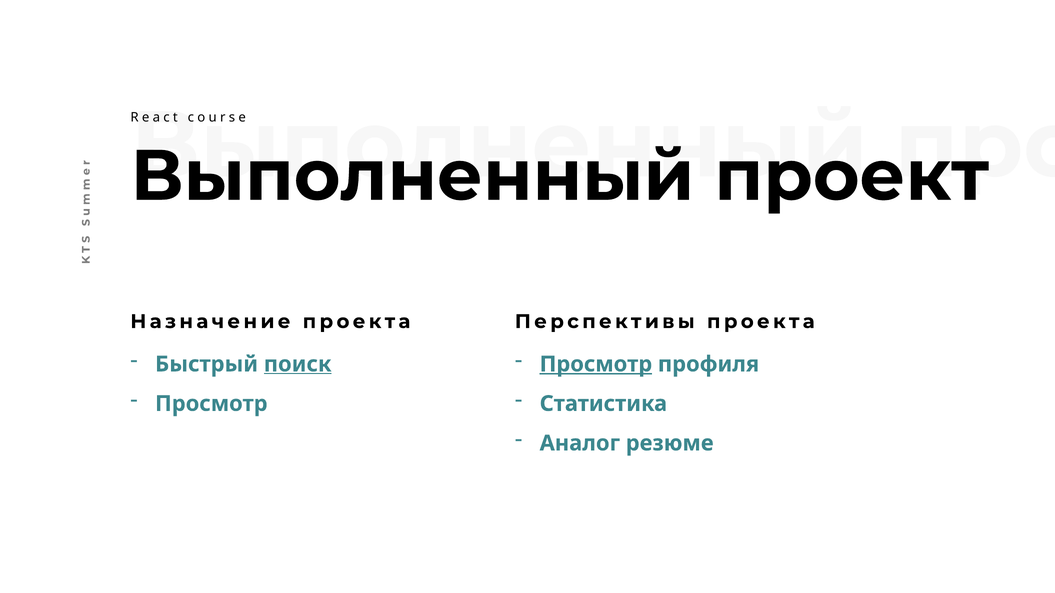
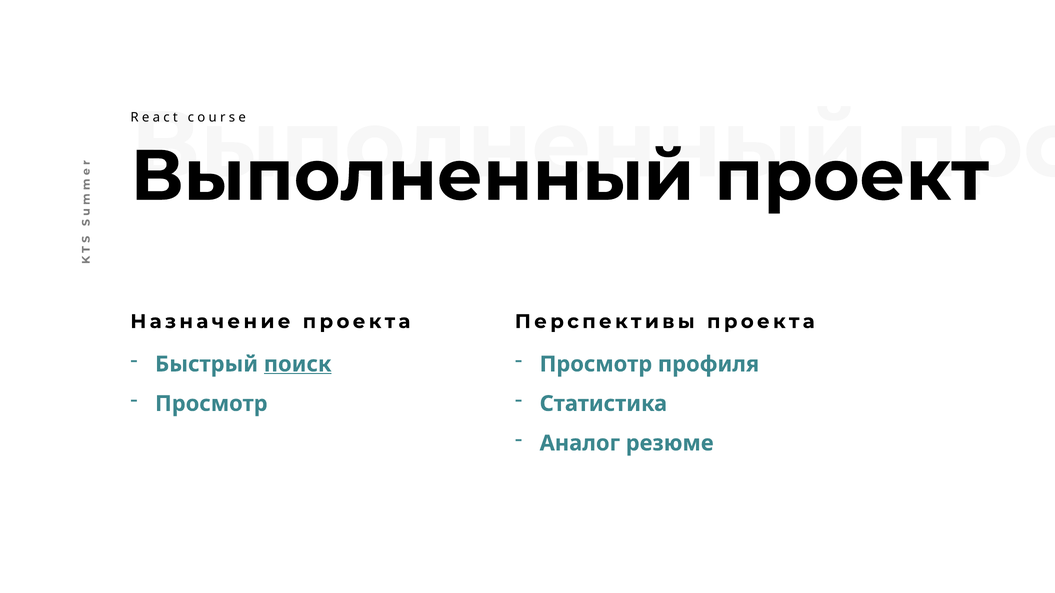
Просмотр underline: present -> none (596, 365)
